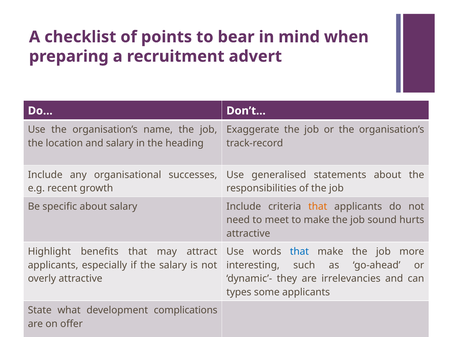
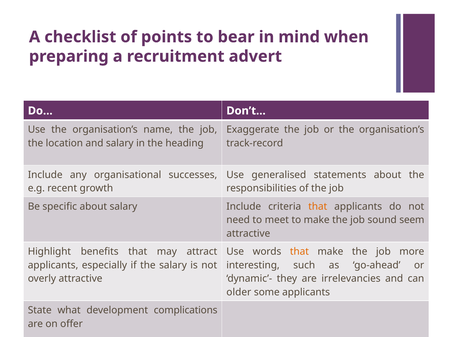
hurts: hurts -> seem (412, 220)
that colour: blue -> orange (299, 251)
types: types -> older (239, 292)
